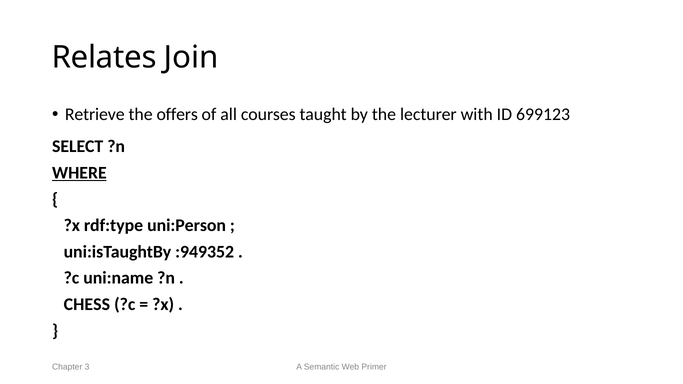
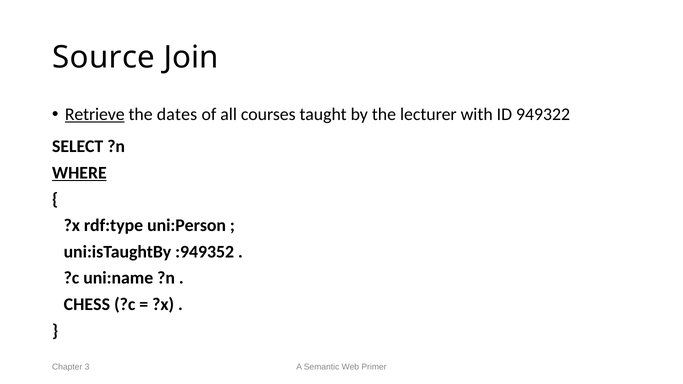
Relates: Relates -> Source (104, 57)
Retrieve underline: none -> present (95, 114)
offers: offers -> dates (177, 114)
699123: 699123 -> 949322 (543, 114)
